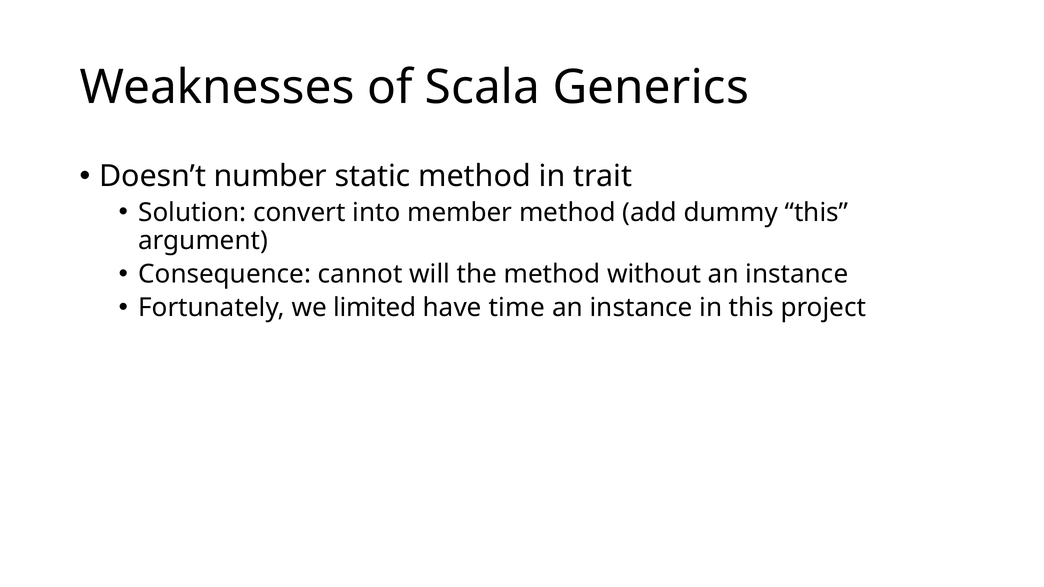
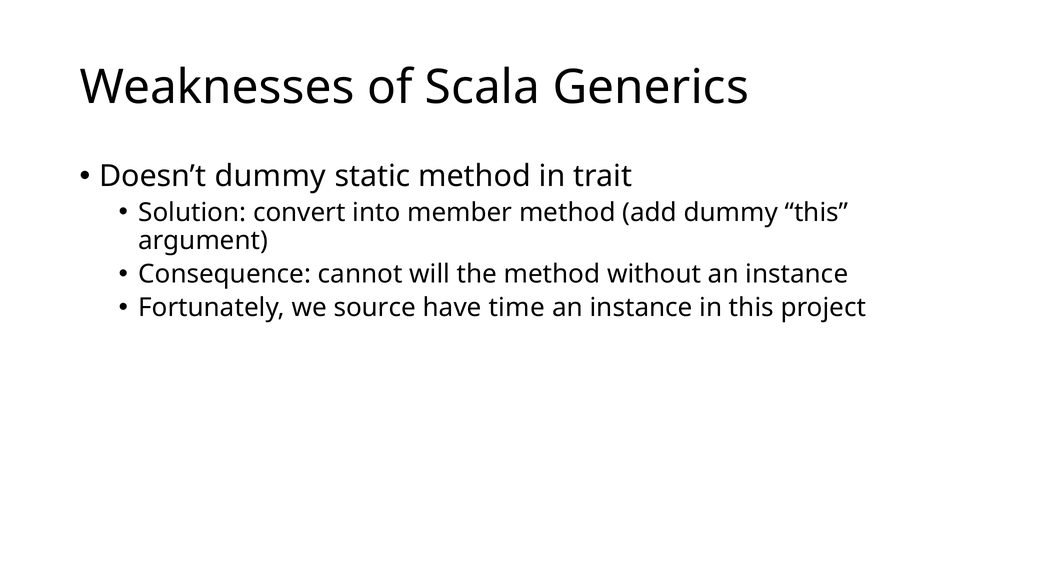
Doesn’t number: number -> dummy (270, 177)
limited: limited -> source (375, 308)
